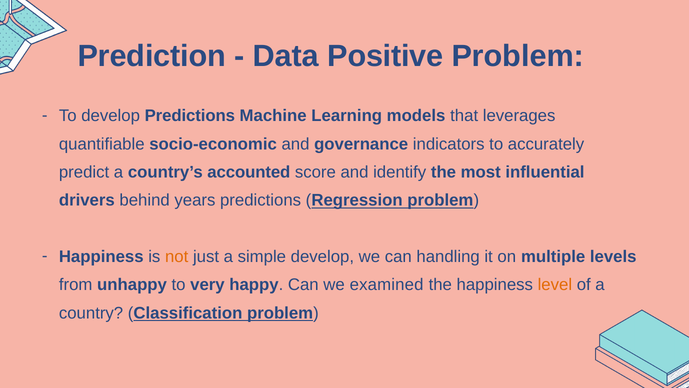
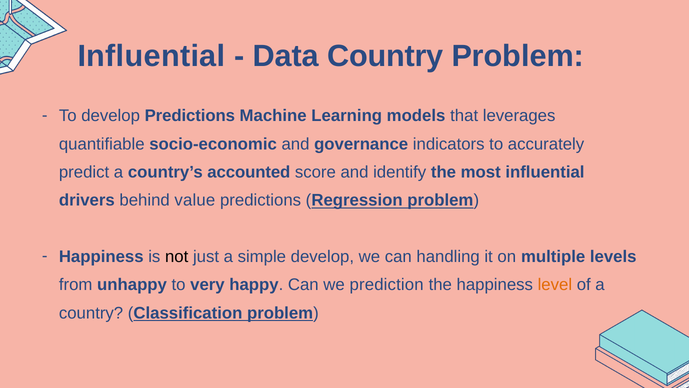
Prediction: Prediction -> Influential (151, 56)
Data Positive: Positive -> Country (385, 56)
years: years -> value (195, 200)
not colour: orange -> black (177, 256)
examined: examined -> prediction (387, 285)
